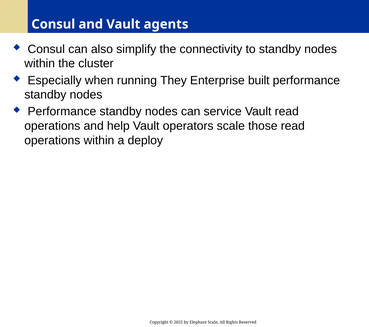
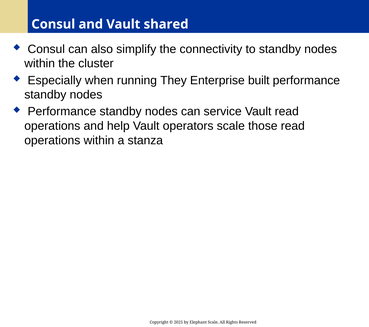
agents: agents -> shared (166, 24)
deploy: deploy -> stanza (145, 140)
